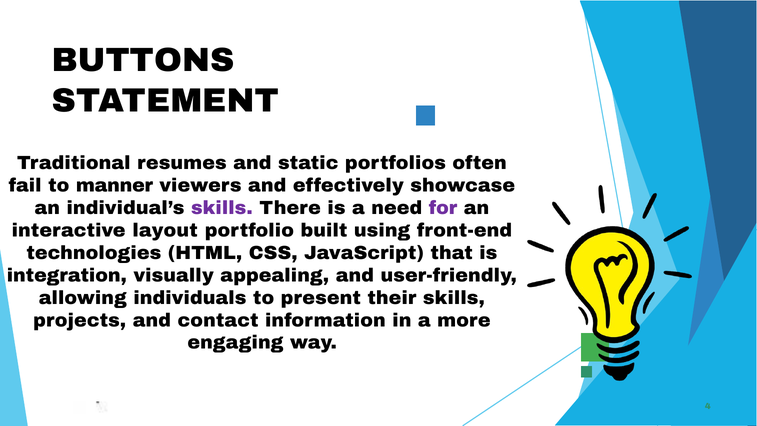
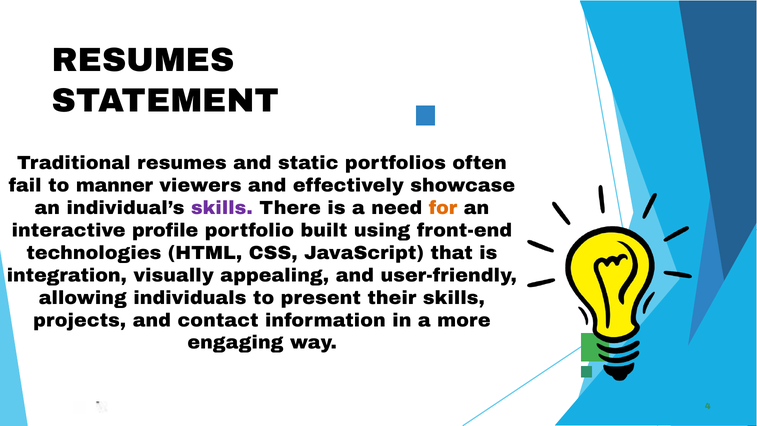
BUTTONS: BUTTONS -> RESUMES (143, 60)
for colour: purple -> orange (443, 208)
layout: layout -> profile (165, 230)
